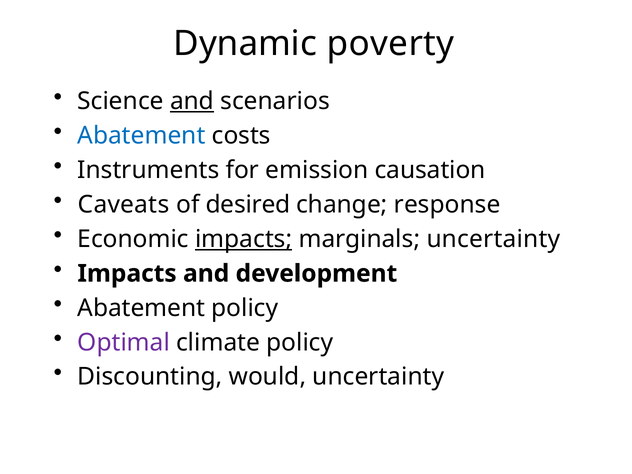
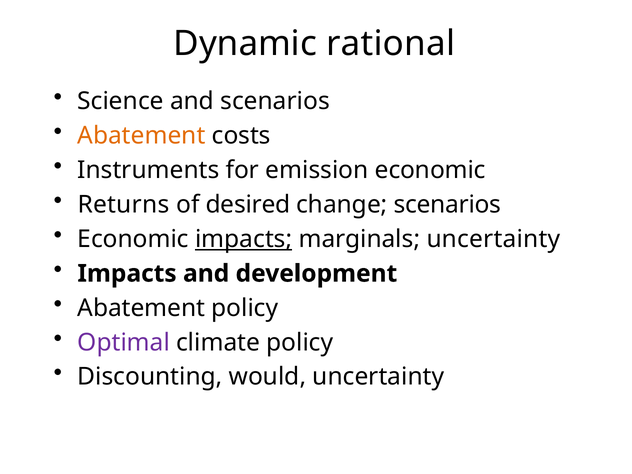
poverty: poverty -> rational (391, 44)
and underline: present -> none (192, 101)
Abatement colour: blue -> orange (141, 136)
emission causation: causation -> economic (430, 170)
Caveats: Caveats -> Returns (124, 205)
change response: response -> scenarios (447, 205)
